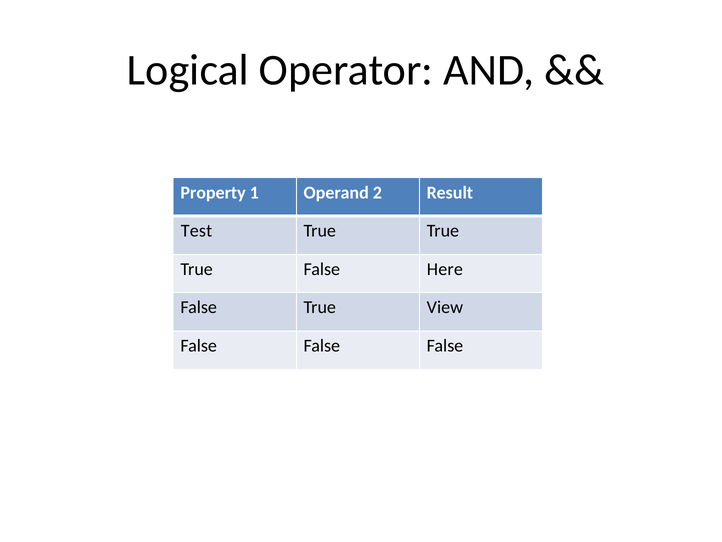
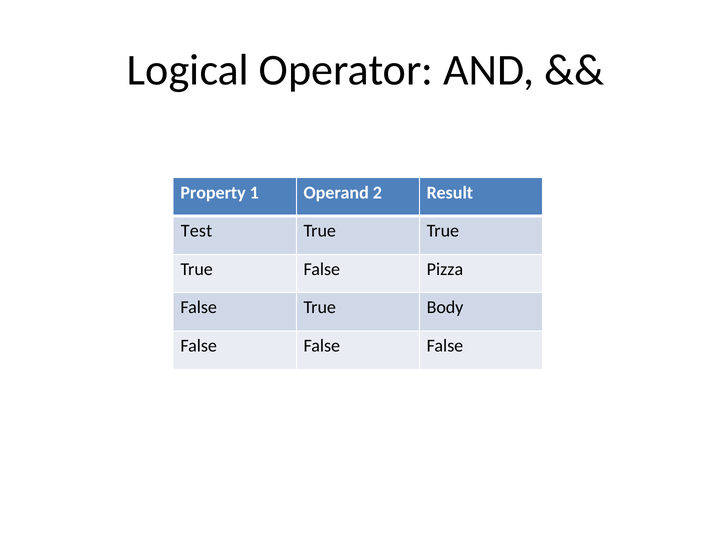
Here: Here -> Pizza (445, 269)
View: View -> Body (445, 307)
